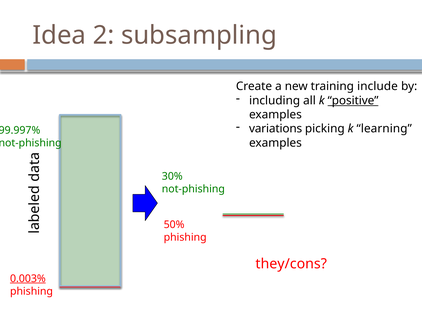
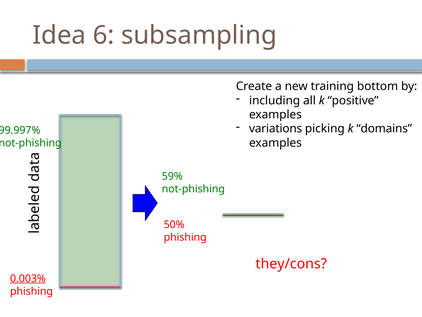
2: 2 -> 6 (104, 35)
include: include -> bottom (378, 86)
positive underline: present -> none (353, 100)
learning: learning -> domains (384, 129)
30%: 30% -> 59% (172, 176)
